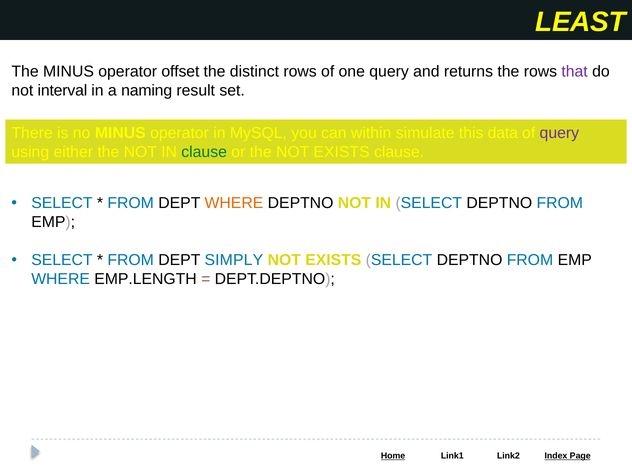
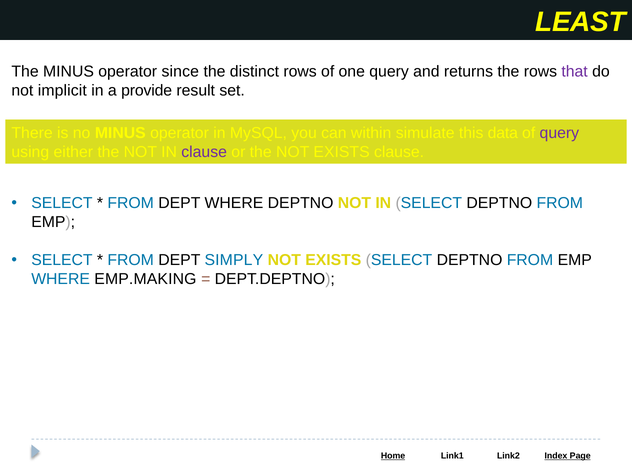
offset: offset -> since (180, 72)
interval: interval -> implicit (62, 91)
naming: naming -> provide (147, 91)
clause colour: green -> purple (204, 152)
WHERE colour: orange -> black (234, 203)
EMP.LENGTH: EMP.LENGTH -> EMP.MAKING (145, 279)
